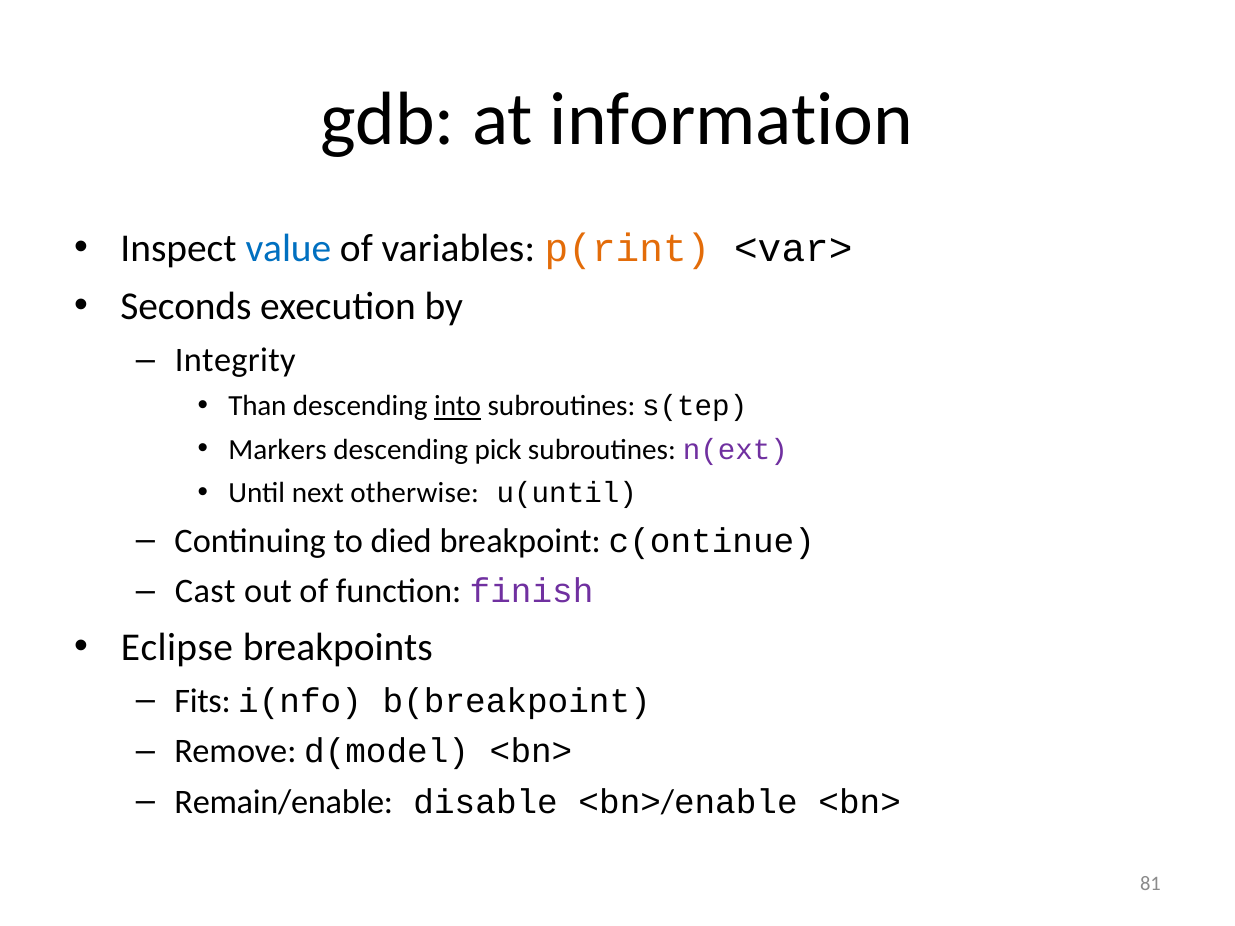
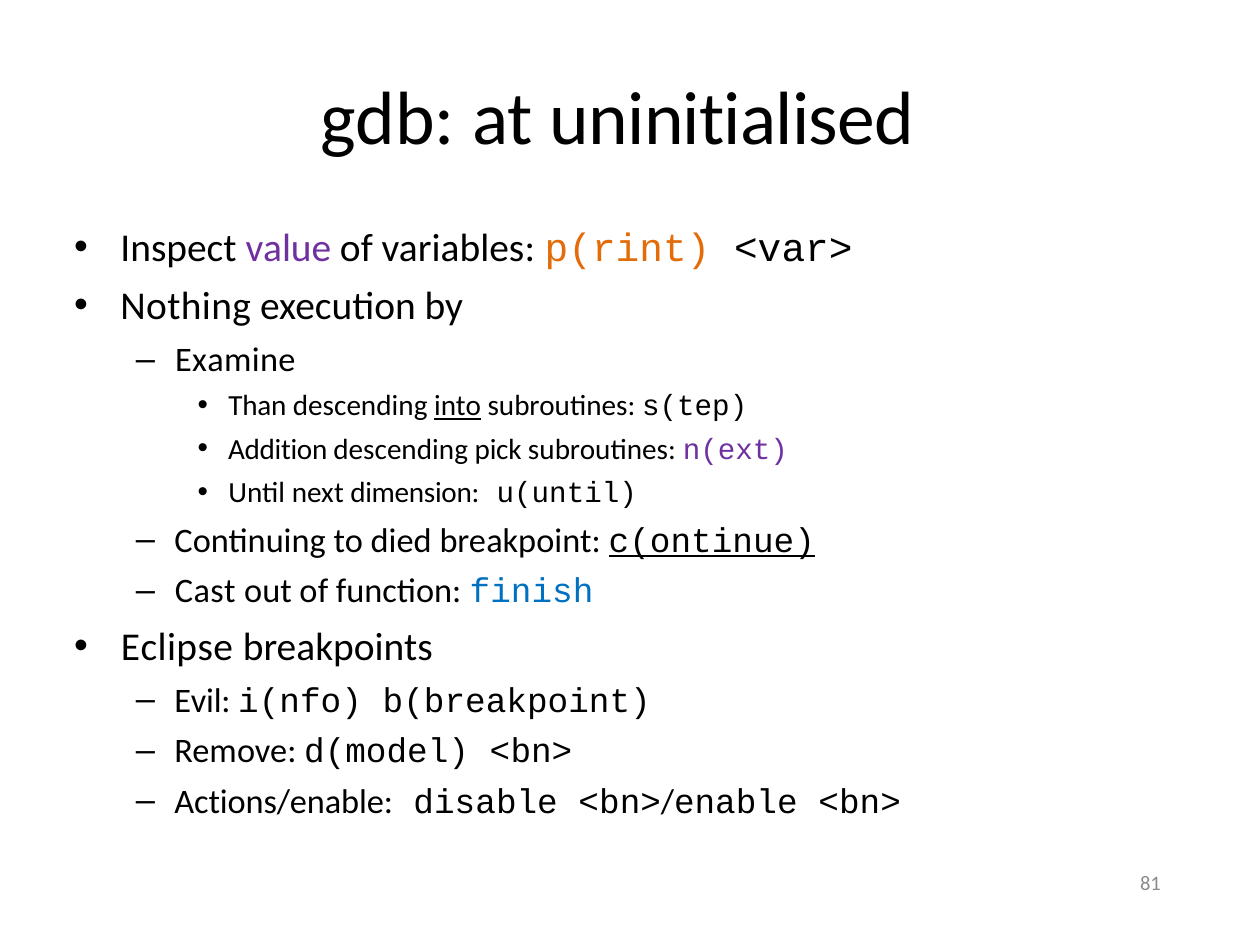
information: information -> uninitialised (732, 120)
value colour: blue -> purple (288, 249)
Seconds: Seconds -> Nothing (186, 307)
Integrity: Integrity -> Examine (235, 361)
Markers: Markers -> Addition (278, 450)
otherwise: otherwise -> dimension (415, 493)
c(ontinue underline: none -> present (712, 541)
finish colour: purple -> blue (532, 592)
Fits: Fits -> Evil (203, 701)
Remain/enable: Remain/enable -> Actions/enable (284, 803)
